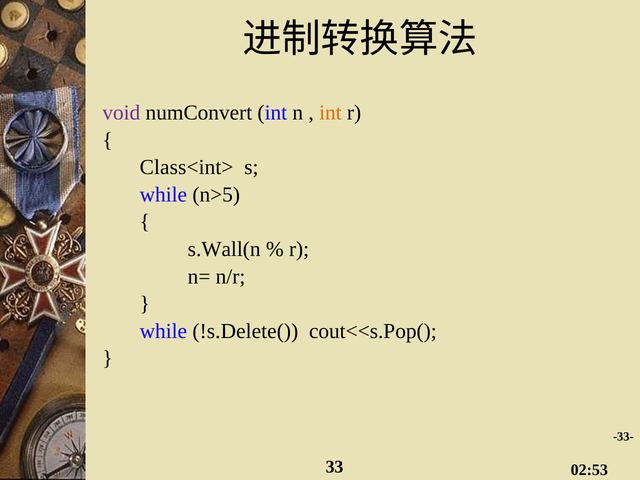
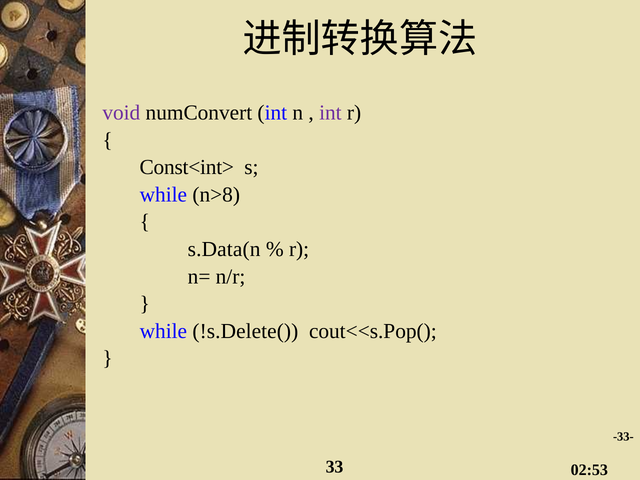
int colour: orange -> purple (330, 113)
Class<int>: Class<int> -> Const<int> (187, 167)
n>5: n>5 -> n>8 (216, 195)
s.Wall(n: s.Wall(n -> s.Data(n (224, 249)
